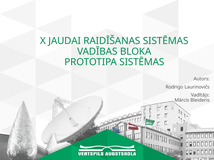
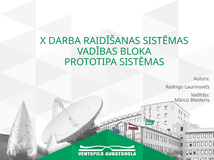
JAUDAI: JAUDAI -> DARBA (65, 41)
